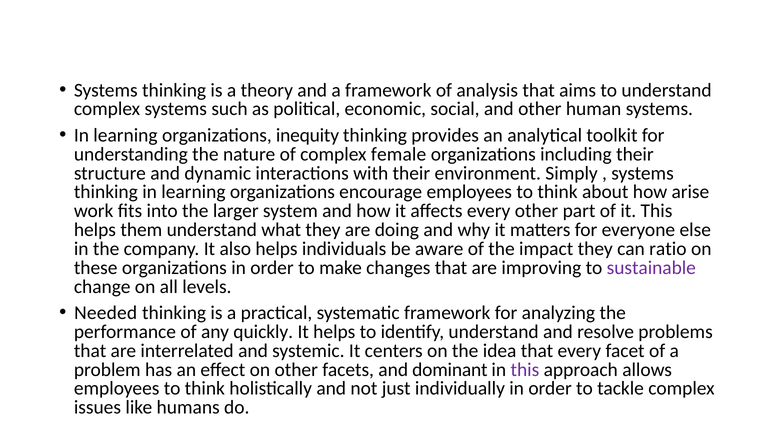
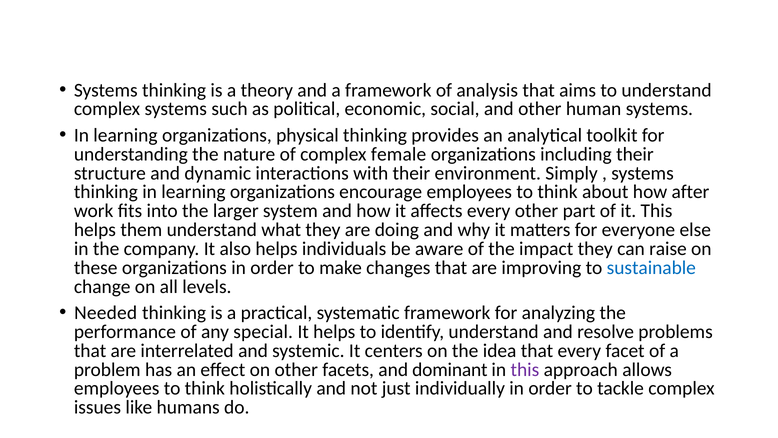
inequity: inequity -> physical (307, 135)
arise: arise -> after (690, 192)
ratio: ratio -> raise (668, 249)
sustainable colour: purple -> blue (651, 267)
quickly: quickly -> special (263, 331)
